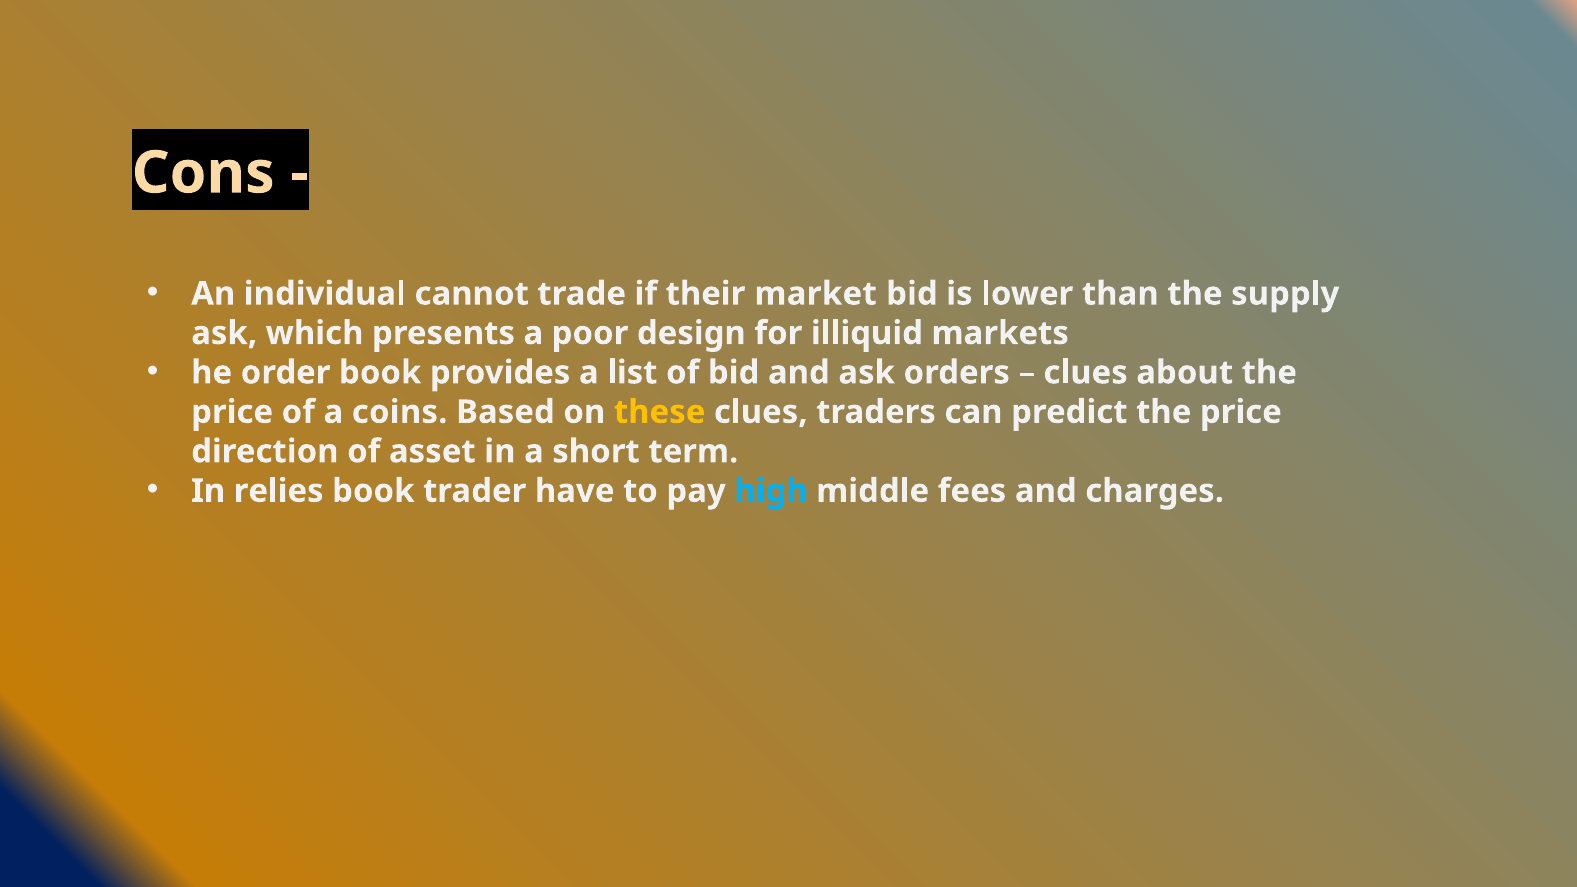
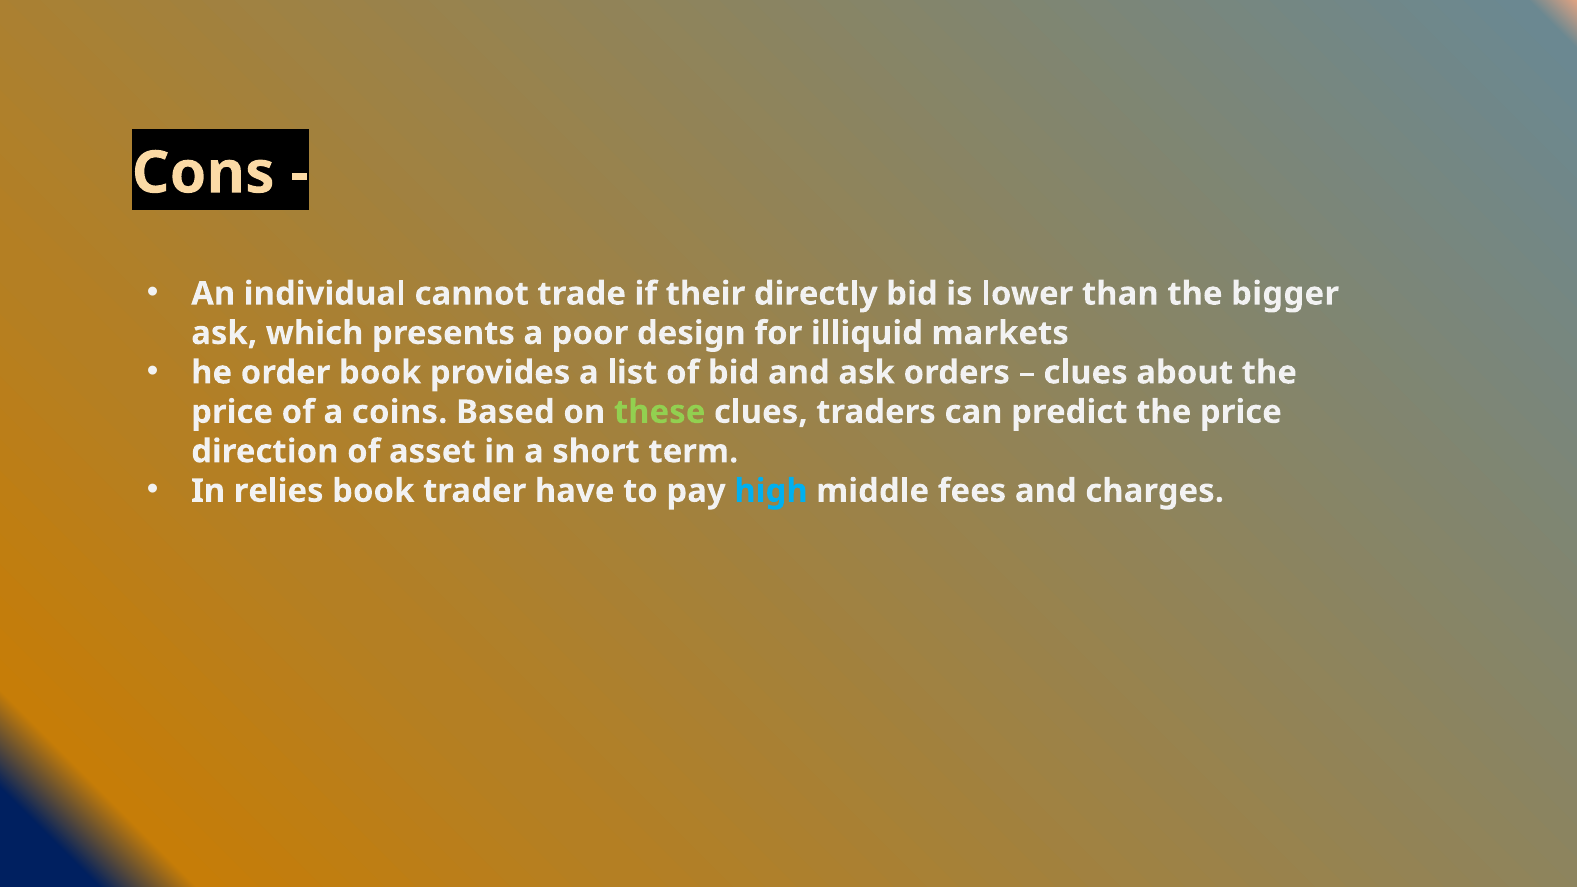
market: market -> directly (816, 294)
supply: supply -> bigger (1285, 294)
these colour: yellow -> light green (660, 412)
